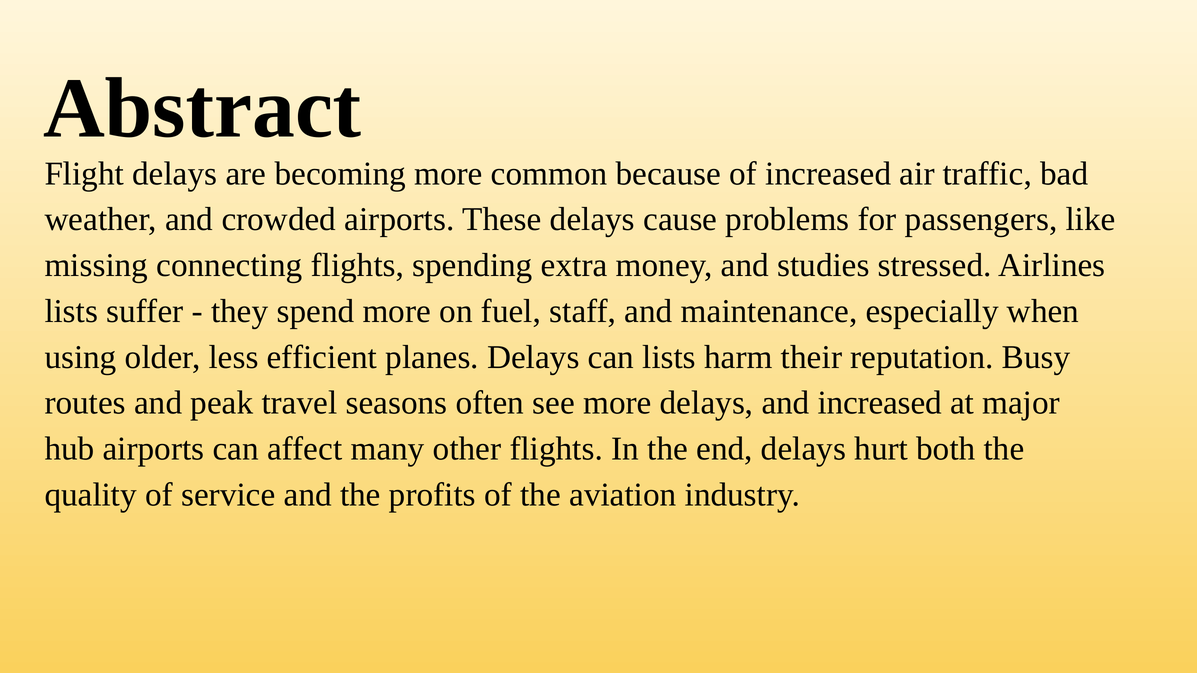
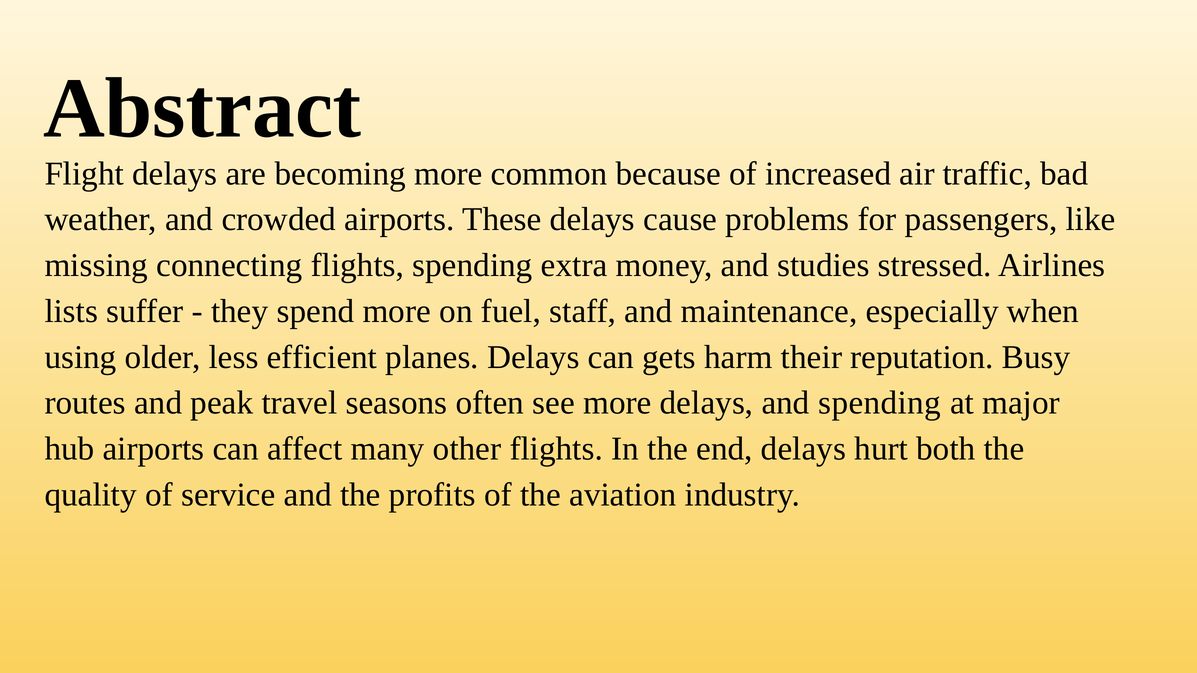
can lists: lists -> gets (669, 357)
and increased: increased -> spending (880, 403)
